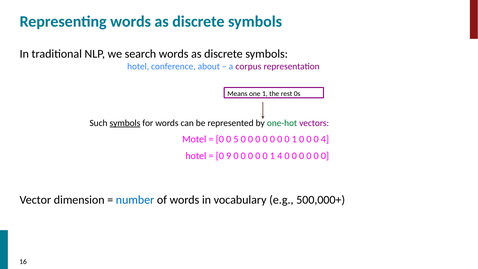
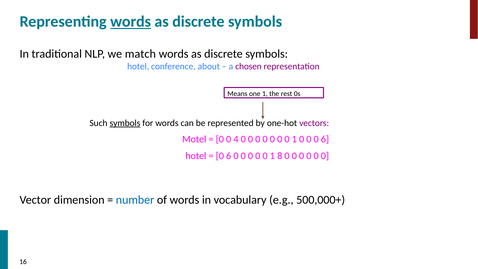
words underline: none -> present (131, 22)
search: search -> match (140, 54)
corpus: corpus -> chosen (248, 66)
one-hot colour: green -> black (282, 123)
5: 5 -> 4 (236, 139)
0 0 4: 4 -> 6 (325, 139)
9: 9 -> 6 (229, 156)
1 4: 4 -> 8 (280, 156)
